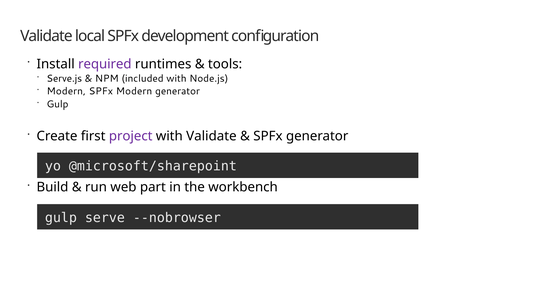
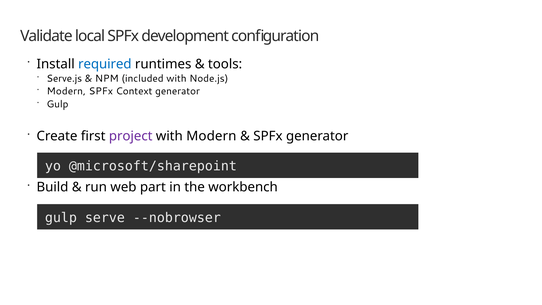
required colour: purple -> blue (105, 64)
SPFx Modern: Modern -> Context (134, 91)
with Validate: Validate -> Modern (211, 136)
